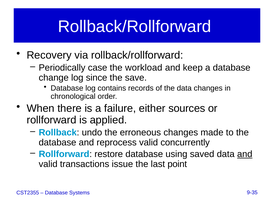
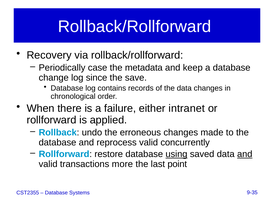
workload: workload -> metadata (144, 68)
sources: sources -> intranet (187, 108)
using underline: none -> present (176, 154)
issue: issue -> more (122, 164)
